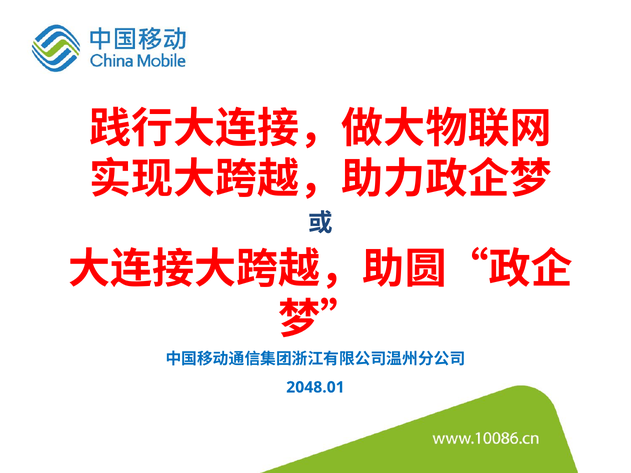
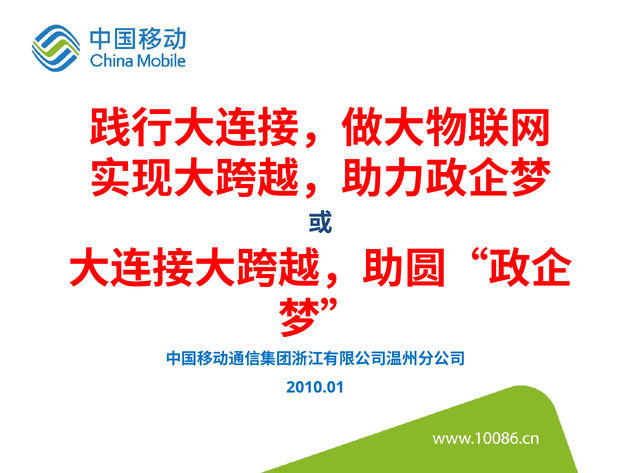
2048.01: 2048.01 -> 2010.01 (315, 388)
